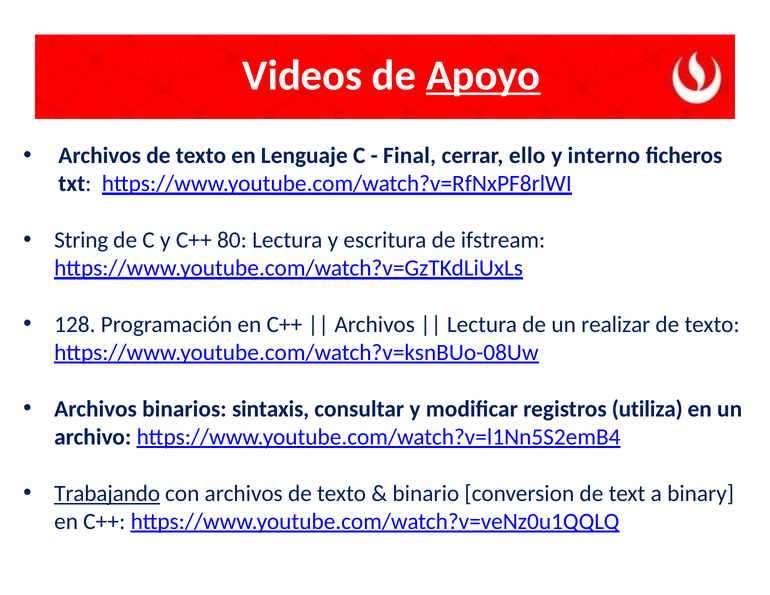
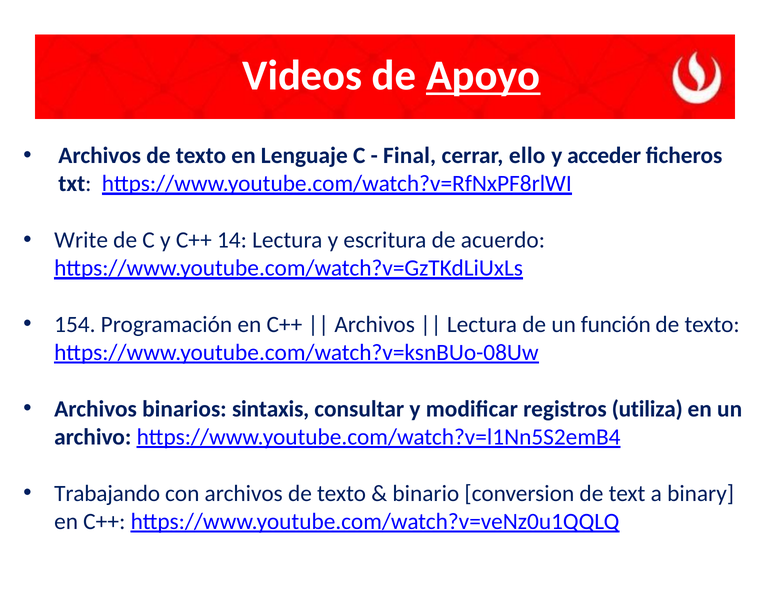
interno: interno -> acceder (604, 156)
String: String -> Write (81, 240)
80: 80 -> 14 (232, 240)
ifstream: ifstream -> acuerdo (503, 240)
128: 128 -> 154 (75, 325)
realizar: realizar -> función (616, 325)
Trabajando underline: present -> none (107, 494)
